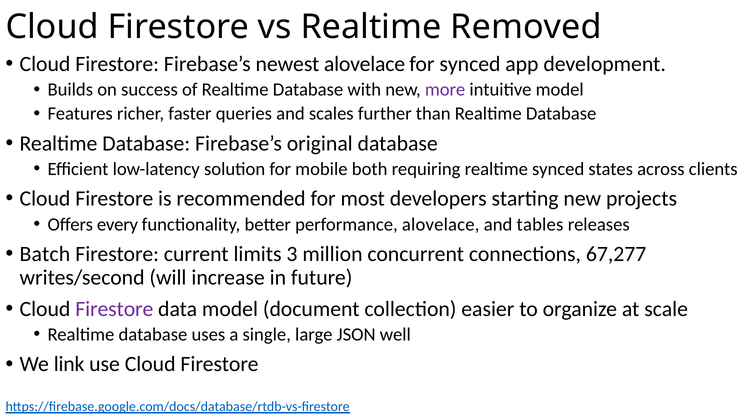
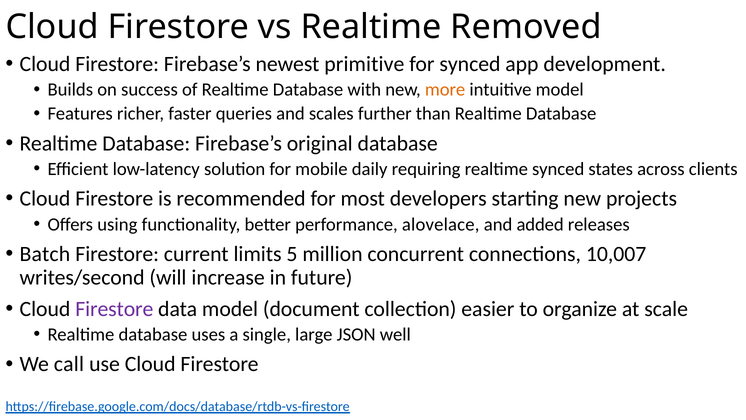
newest alovelace: alovelace -> primitive (364, 64)
more colour: purple -> orange (445, 90)
both: both -> daily (370, 169)
every: every -> using (117, 224)
tables: tables -> added (540, 224)
3: 3 -> 5 (292, 254)
67,277: 67,277 -> 10,007 (616, 254)
link: link -> call (69, 364)
